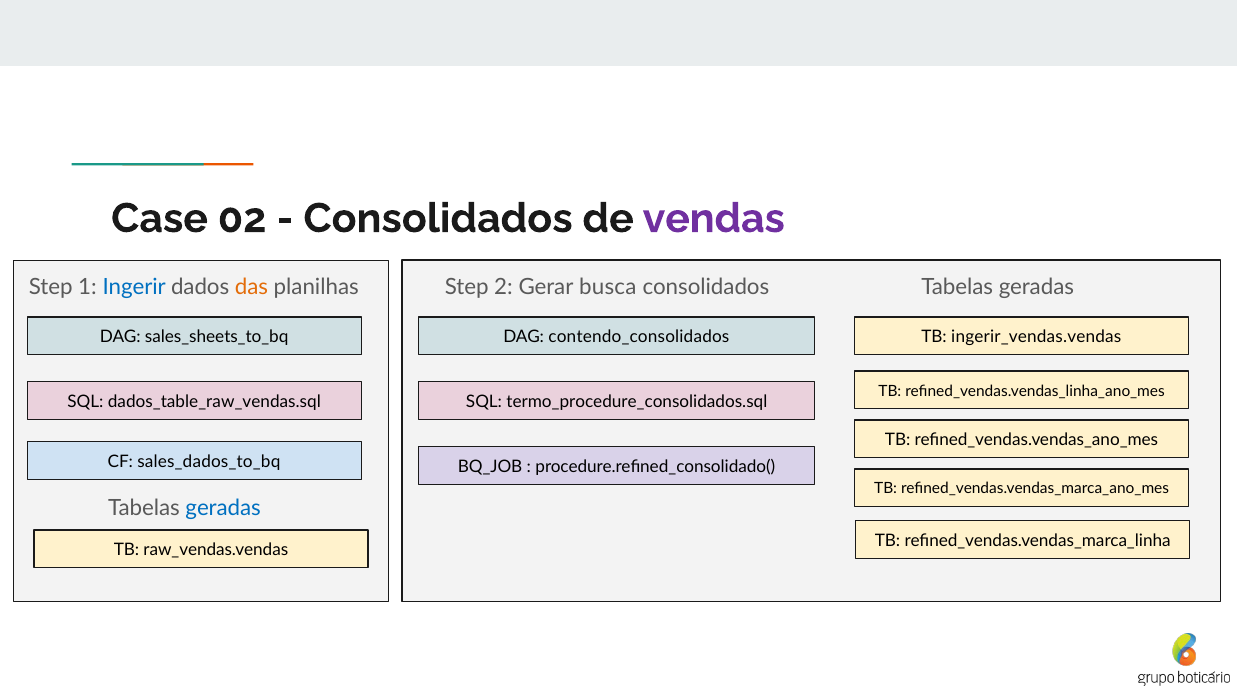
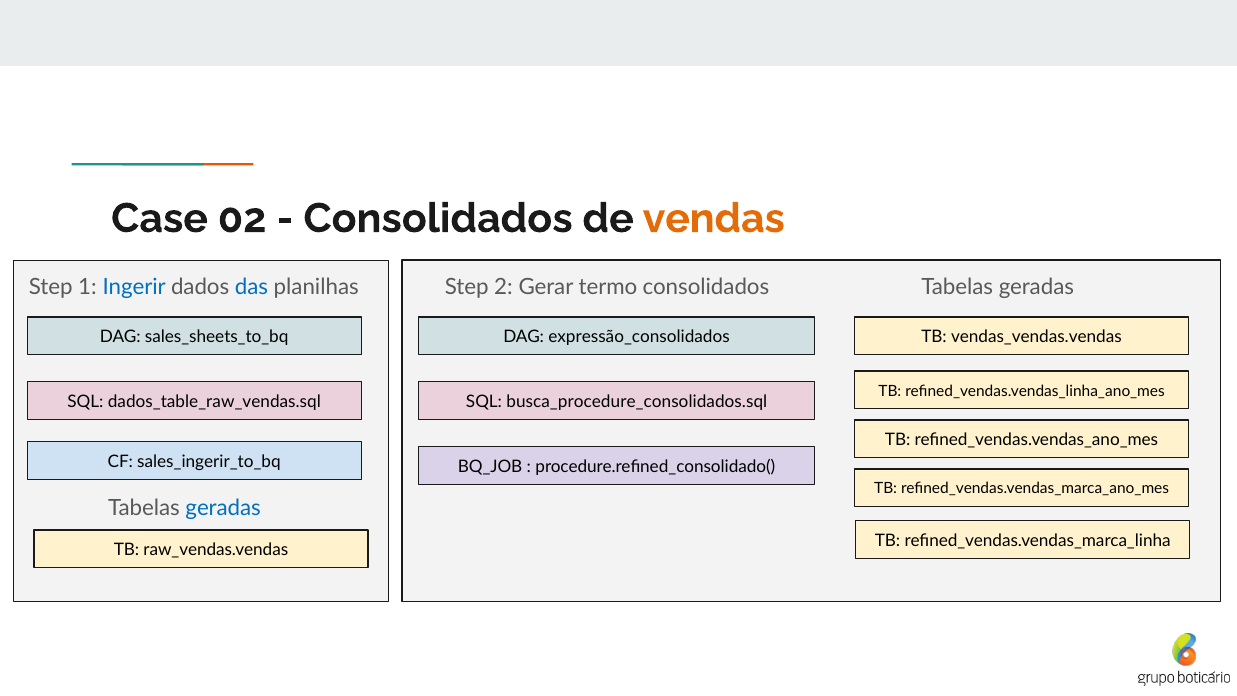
vendas colour: purple -> orange (714, 218)
das colour: orange -> blue (252, 288)
busca: busca -> termo (608, 288)
contendo_consolidados: contendo_consolidados -> expressão_consolidados (639, 337)
ingerir_vendas.vendas: ingerir_vendas.vendas -> vendas_vendas.vendas (1036, 337)
termo_procedure_consolidados.sql: termo_procedure_consolidados.sql -> busca_procedure_consolidados.sql (637, 402)
sales_dados_to_bq: sales_dados_to_bq -> sales_ingerir_to_bq (209, 462)
